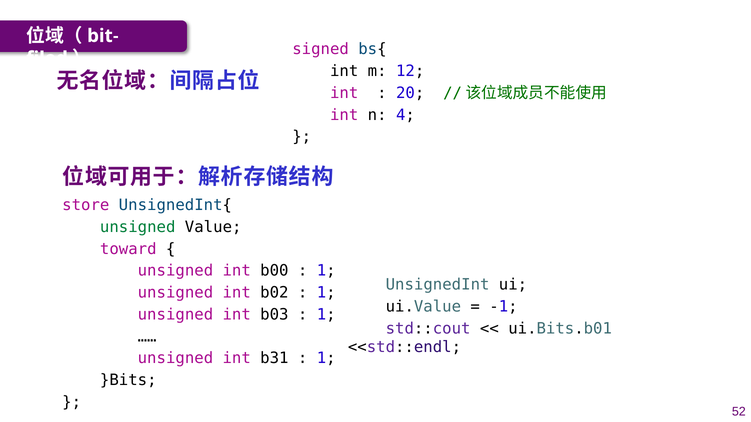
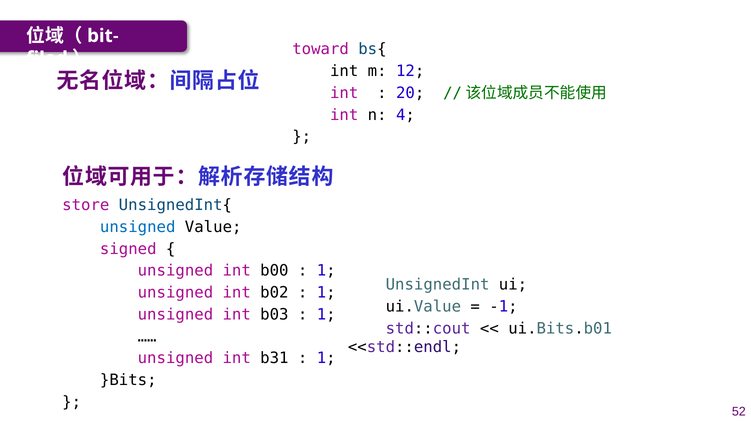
signed: signed -> toward (321, 49)
unsigned colour: green -> blue (138, 227)
toward: toward -> signed (128, 249)
